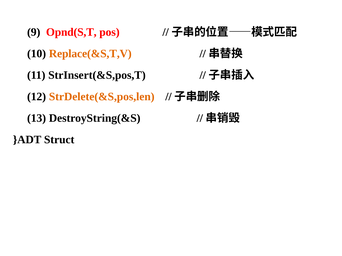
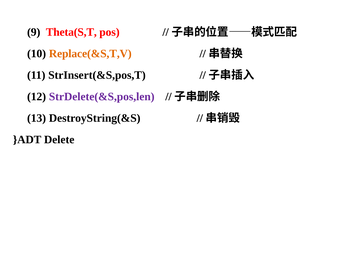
Opnd(S,T: Opnd(S,T -> Theta(S,T (71, 32)
StrDelete(&S,pos,len colour: orange -> purple (102, 97)
Struct: Struct -> Delete (59, 140)
